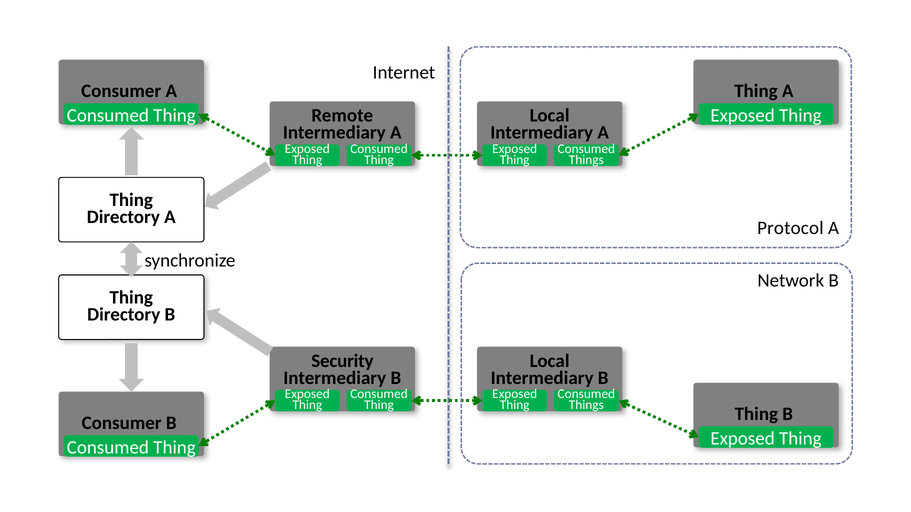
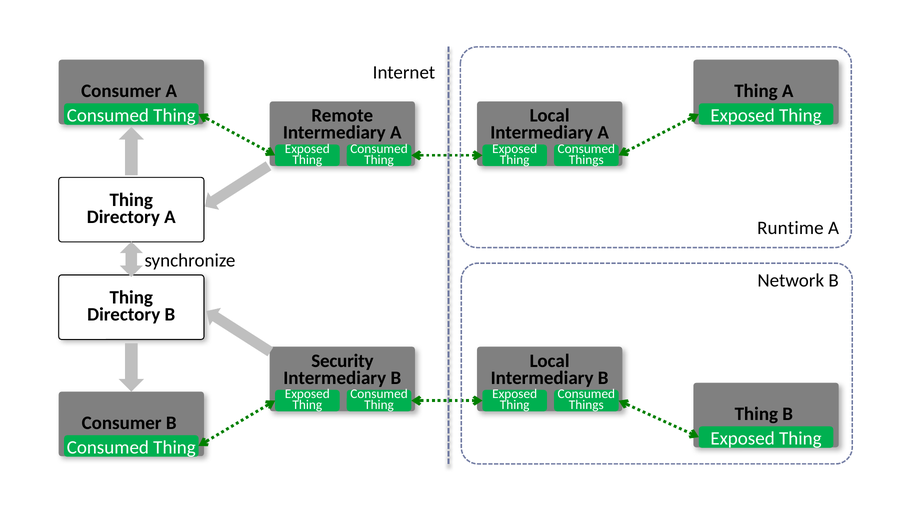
Protocol: Protocol -> Runtime (790, 228)
